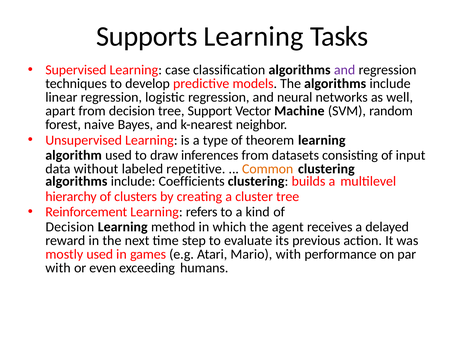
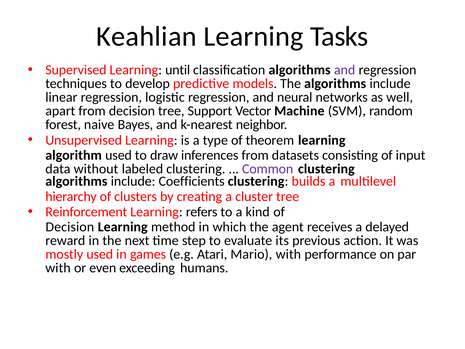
Supports: Supports -> Keahlian (147, 36)
case: case -> until (178, 70)
labeled repetitive: repetitive -> clustering (196, 169)
Common colour: orange -> purple (268, 169)
